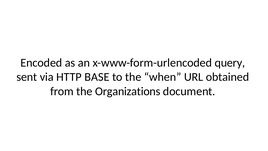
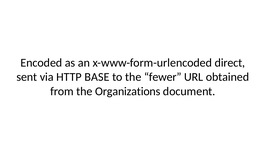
query: query -> direct (230, 63)
when: when -> fewer (163, 77)
